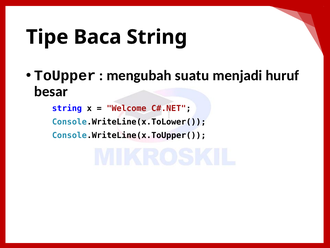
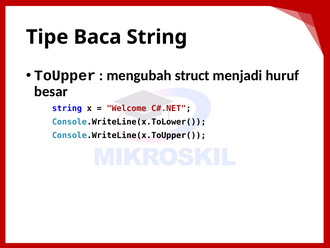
suatu: suatu -> struct (192, 75)
